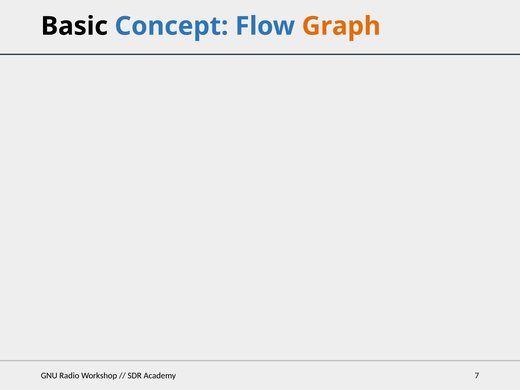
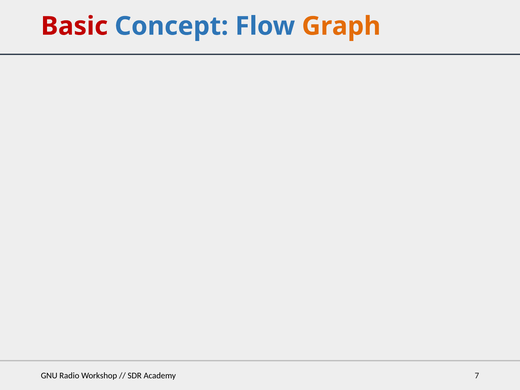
Basic colour: black -> red (74, 26)
